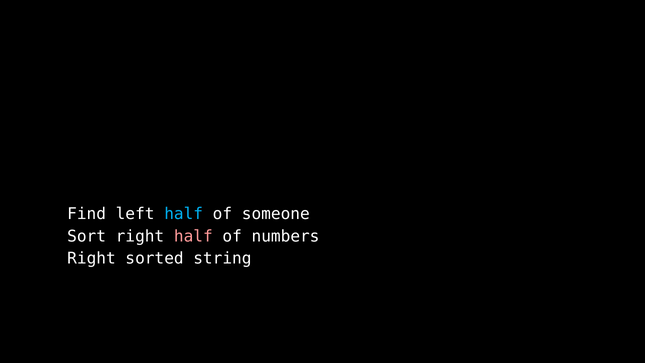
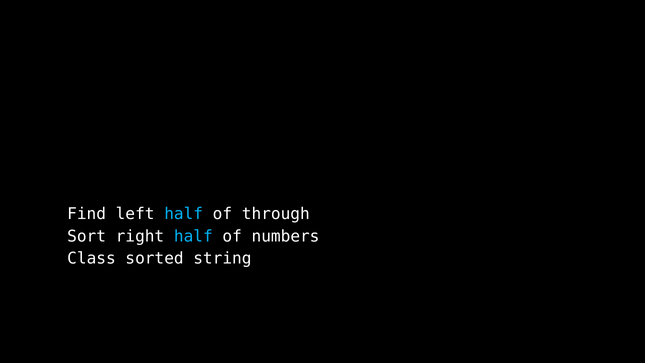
someone: someone -> through (276, 214)
half colour: pink -> light blue (193, 236)
Right: Right -> Class (91, 258)
